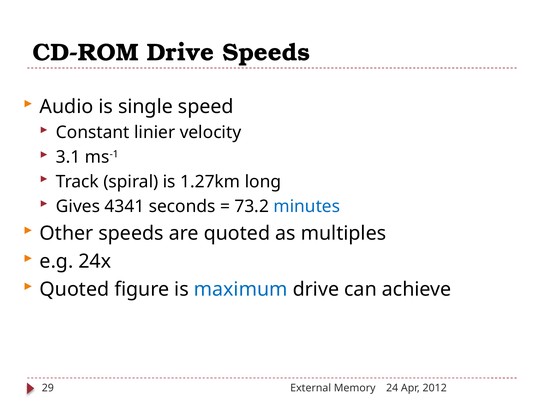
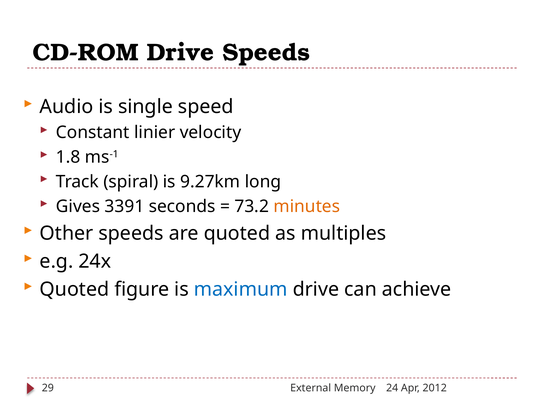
3.1: 3.1 -> 1.8 (68, 157)
1.27km: 1.27km -> 9.27km (210, 182)
4341: 4341 -> 3391 (124, 206)
minutes colour: blue -> orange (307, 206)
